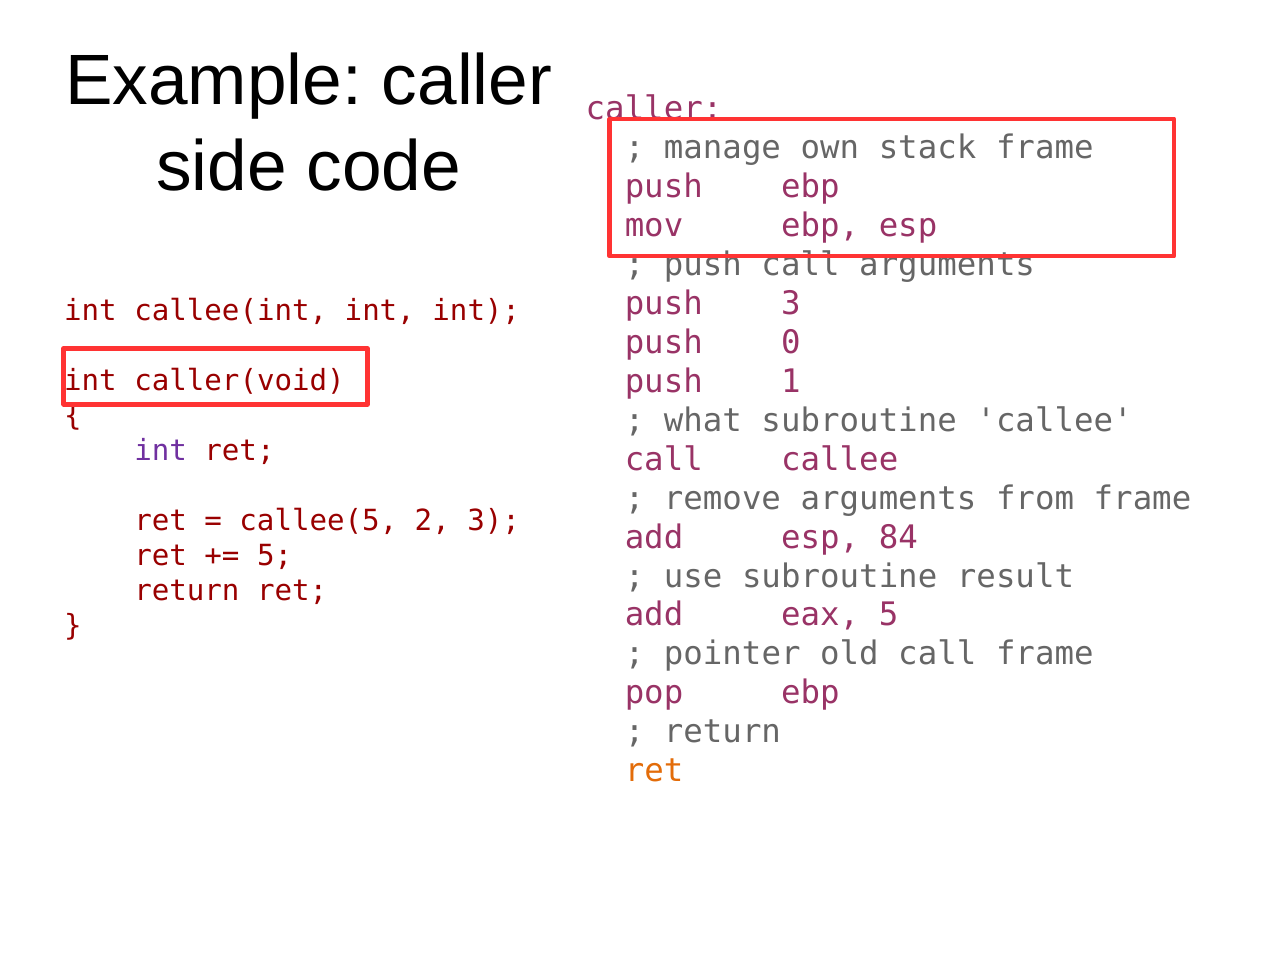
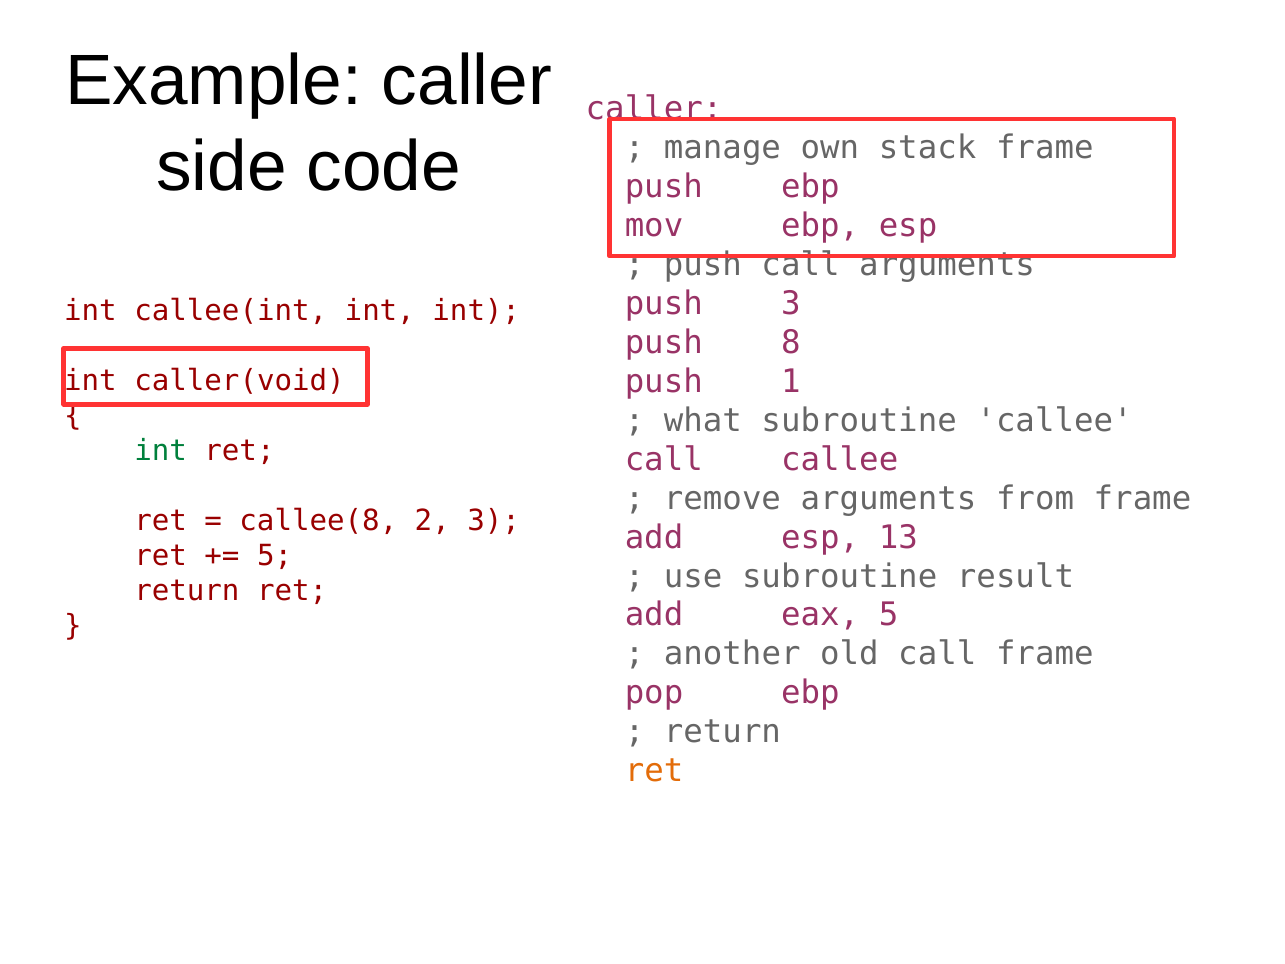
0: 0 -> 8 (791, 343)
int colour: purple -> green (161, 451)
callee(5: callee(5 -> callee(8 (318, 521)
84: 84 -> 13 (898, 537)
pointer: pointer -> another (732, 654)
